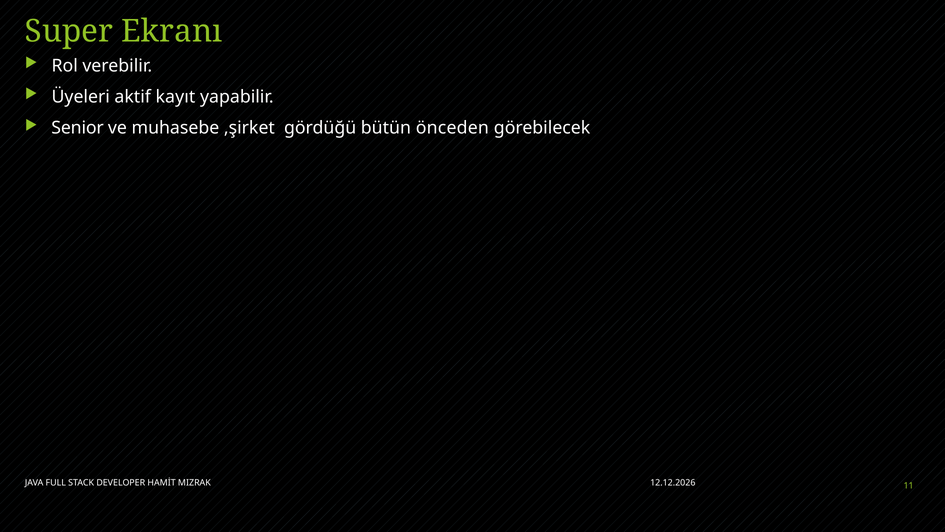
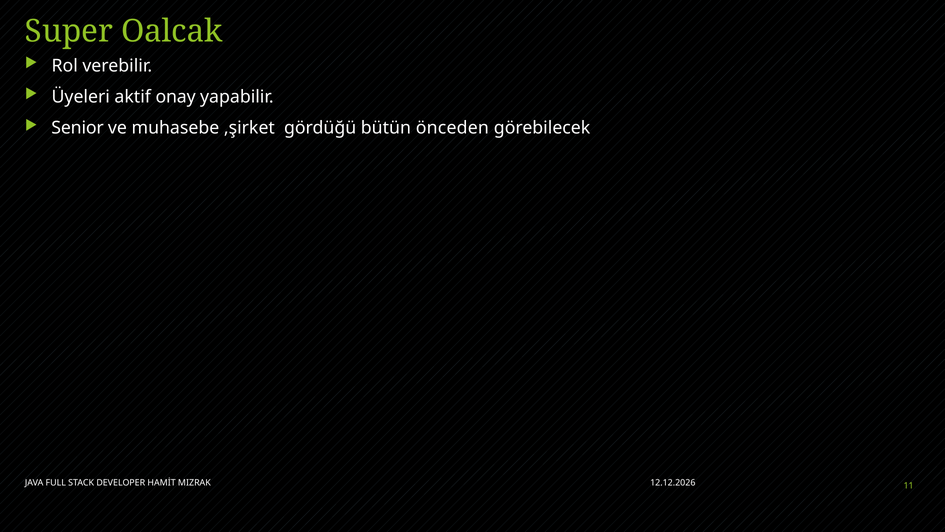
Ekranı: Ekranı -> Oalcak (172, 31)
kayıt: kayıt -> onay (176, 97)
